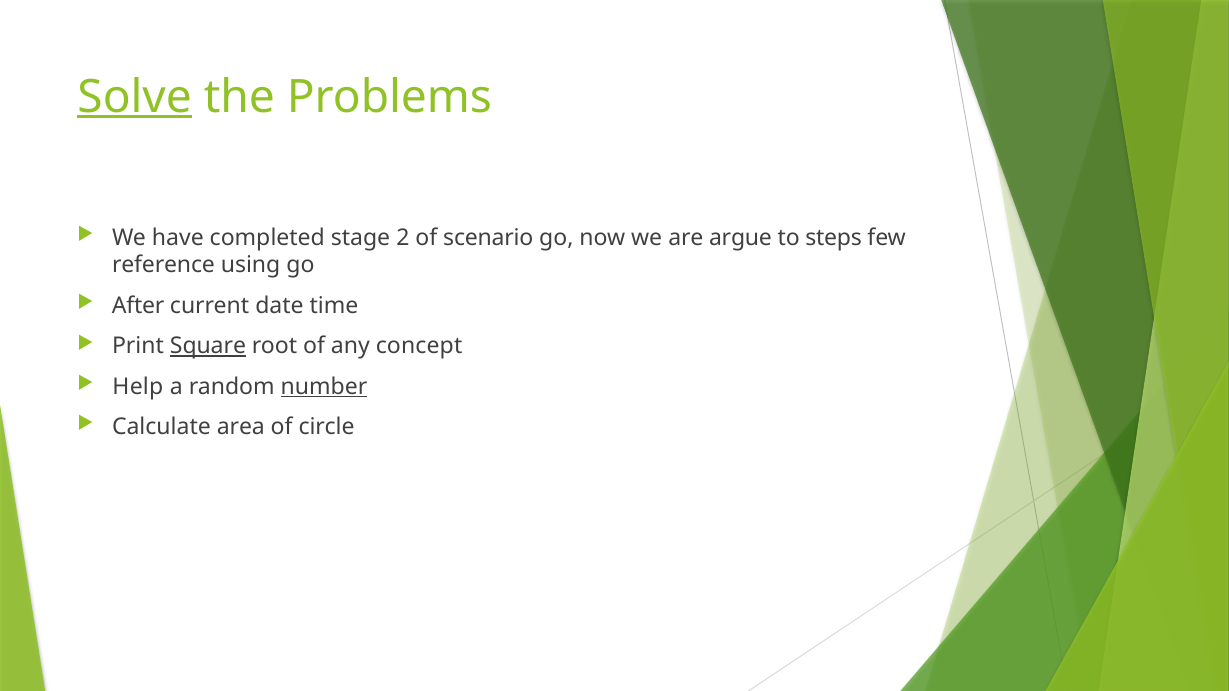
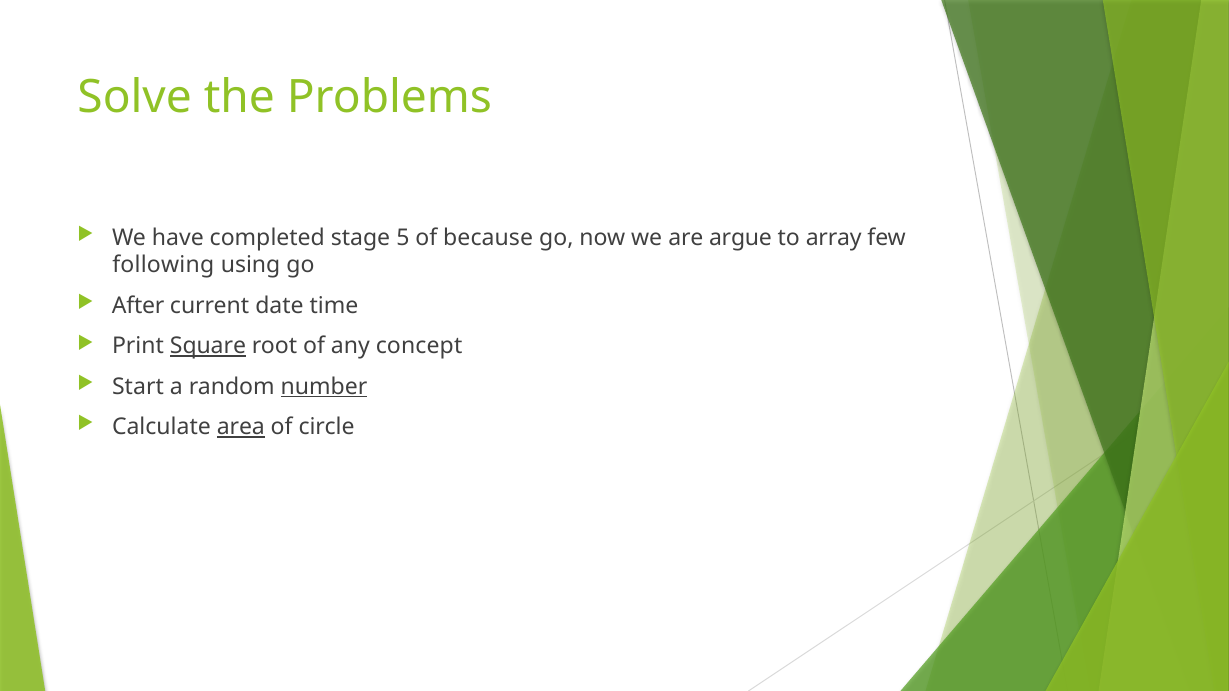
Solve underline: present -> none (135, 97)
2: 2 -> 5 (403, 238)
scenario: scenario -> because (488, 238)
steps: steps -> array (834, 238)
reference: reference -> following (163, 266)
Help: Help -> Start (138, 387)
area underline: none -> present (241, 427)
